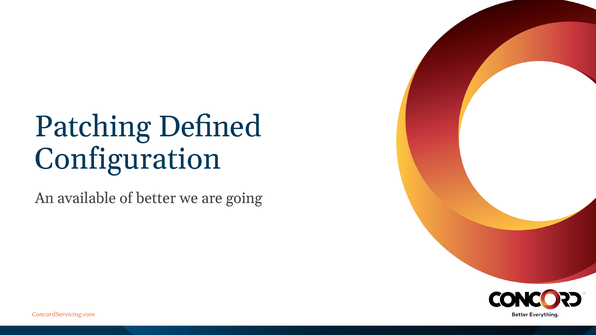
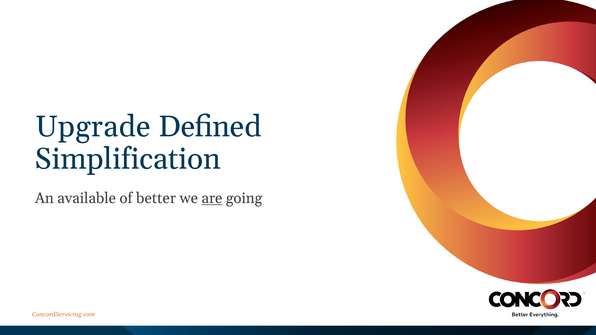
Patching: Patching -> Upgrade (93, 127)
Configuration: Configuration -> Simplification (128, 159)
are underline: none -> present (212, 198)
